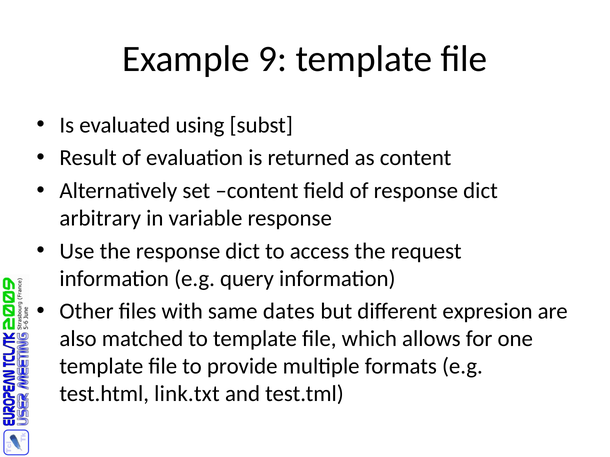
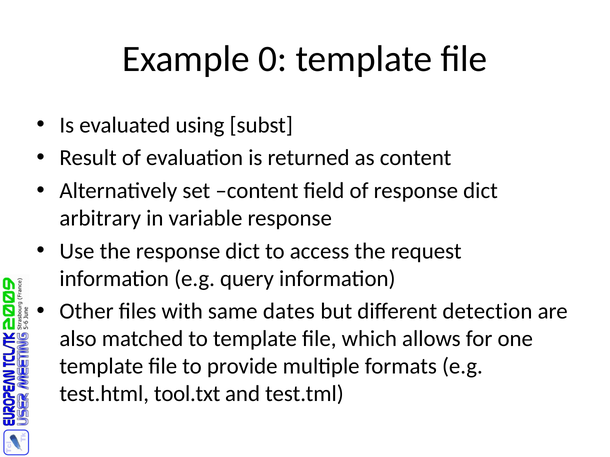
9: 9 -> 0 (273, 59)
expresion: expresion -> detection (487, 312)
link.txt: link.txt -> tool.txt (187, 394)
